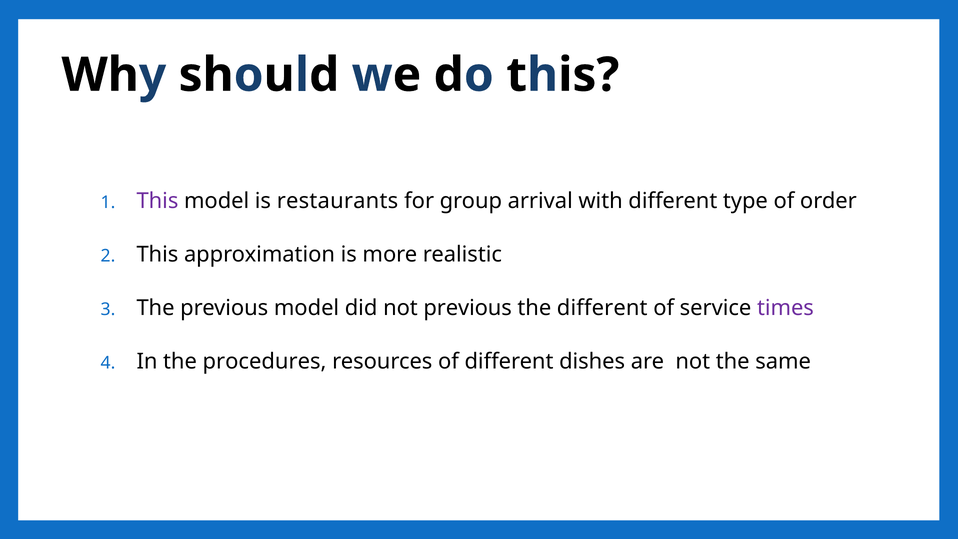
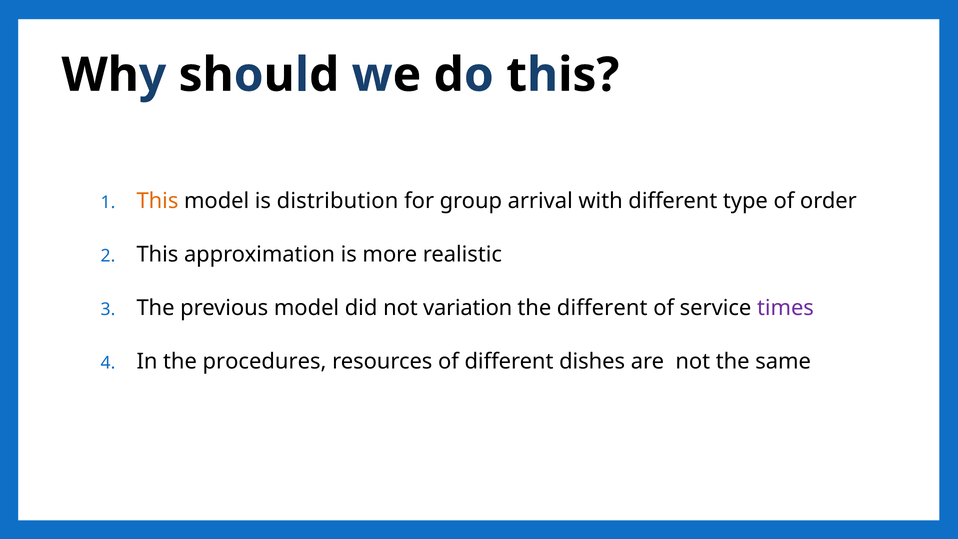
This colour: purple -> orange (157, 201)
restaurants: restaurants -> distribution (338, 201)
not previous: previous -> variation (468, 308)
